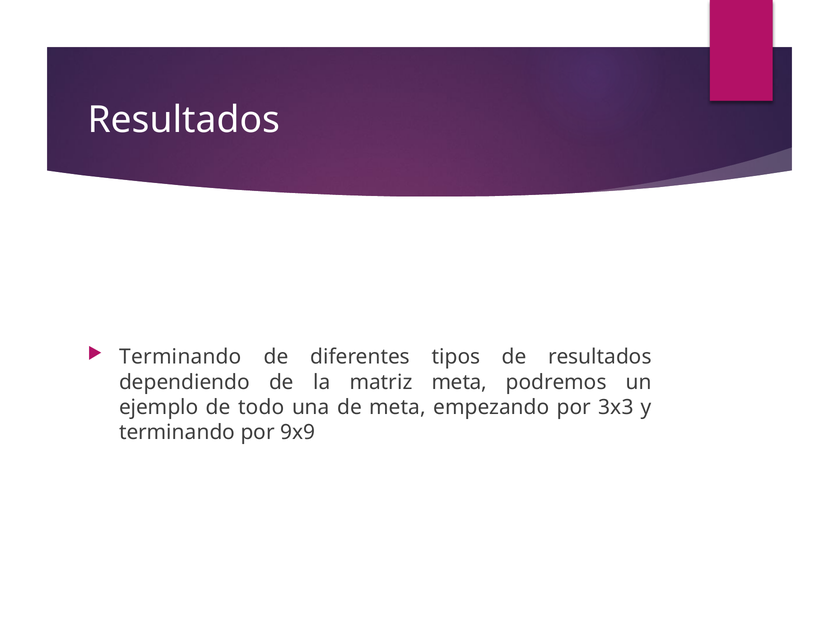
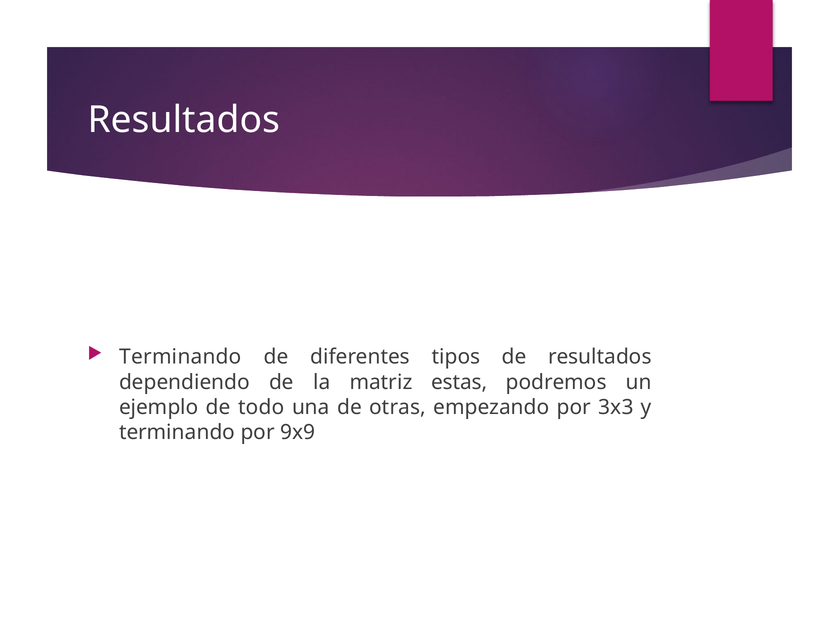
matriz meta: meta -> estas (459, 382)
de meta: meta -> otras (398, 407)
